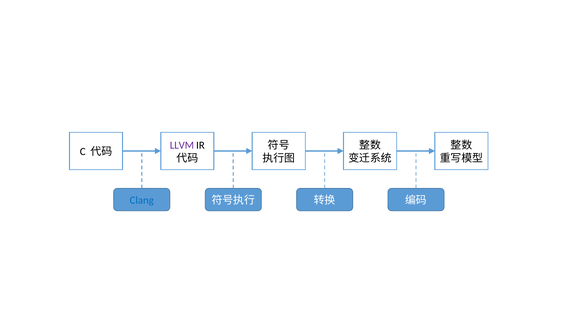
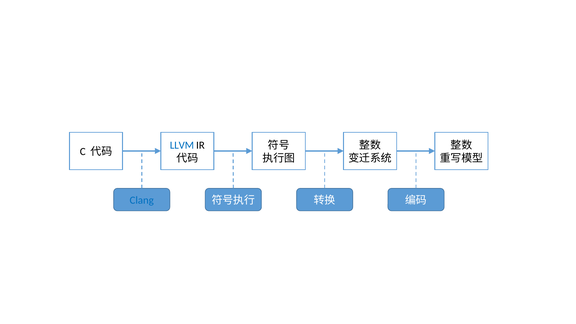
LLVM colour: purple -> blue (182, 145)
